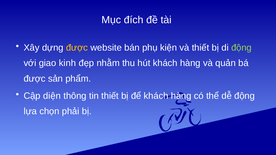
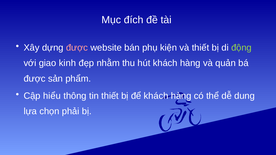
được colour: yellow -> pink (77, 48)
diện: diện -> hiểu (52, 96)
dễ động: động -> dung (245, 96)
